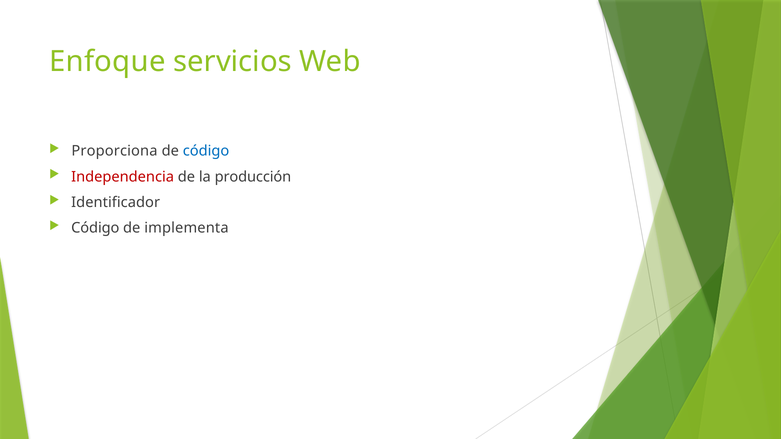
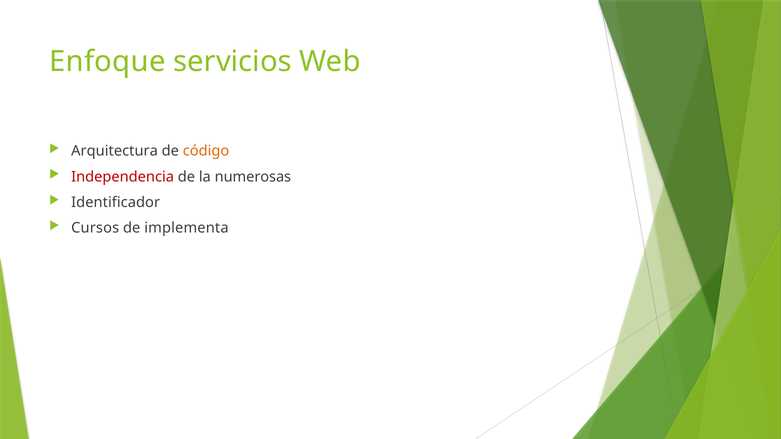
Proporciona: Proporciona -> Arquitectura (115, 151)
código colour: blue -> orange (206, 151)
producción: producción -> numerosas (253, 177)
Código: Código -> Cursos (95, 228)
